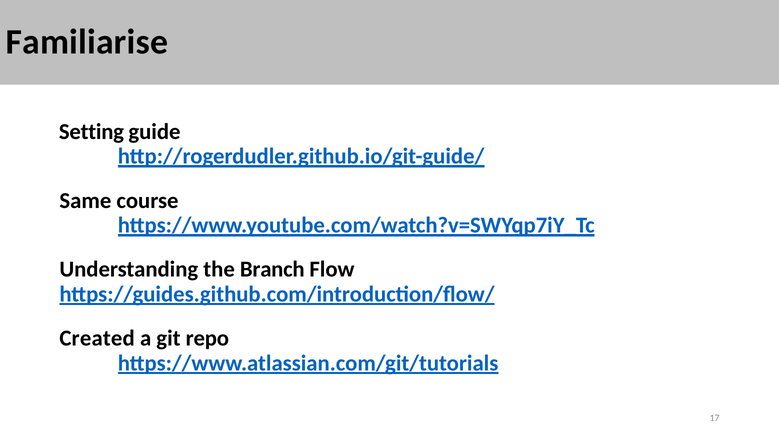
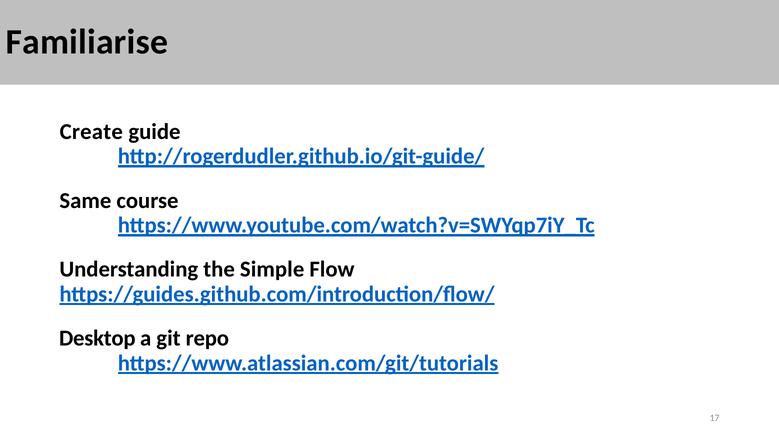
Setting: Setting -> Create (91, 132)
Branch: Branch -> Simple (272, 270)
Created: Created -> Desktop (97, 338)
